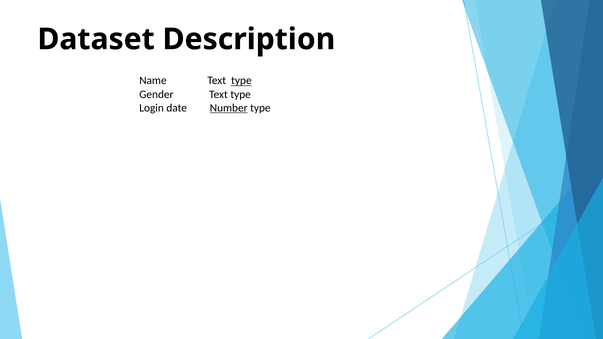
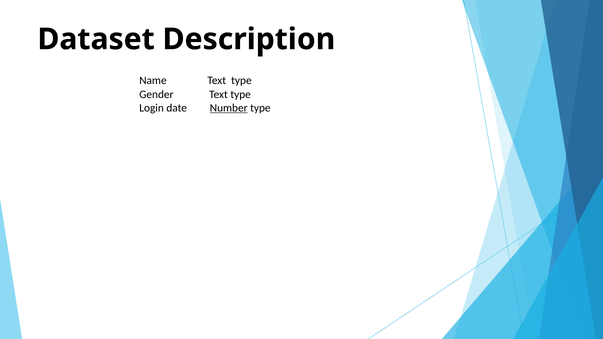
type underline: present -> none (241, 81)
